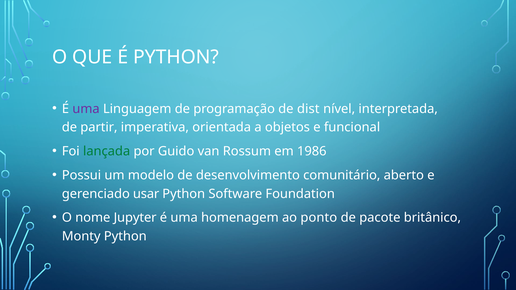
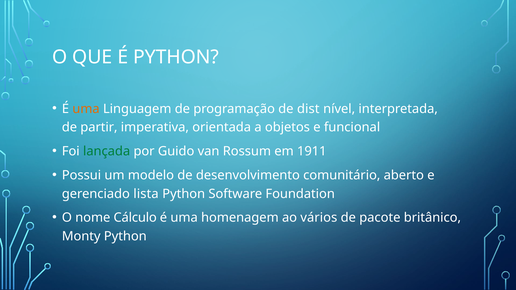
uma colour: purple -> orange (86, 109)
1986: 1986 -> 1911 (312, 151)
usar: usar -> lista (146, 194)
Jupyter: Jupyter -> Cálculo (135, 218)
ponto: ponto -> vários (319, 218)
